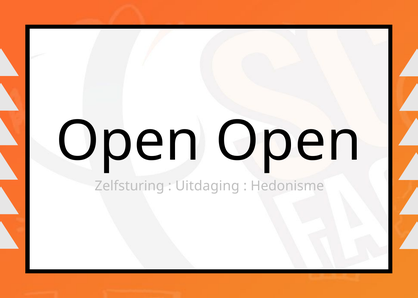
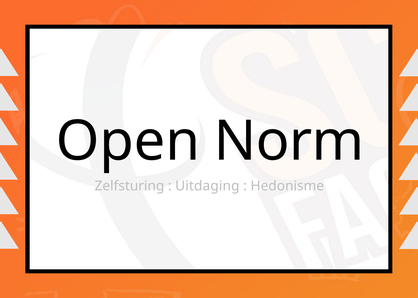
Open Open: Open -> Norm (289, 141)
